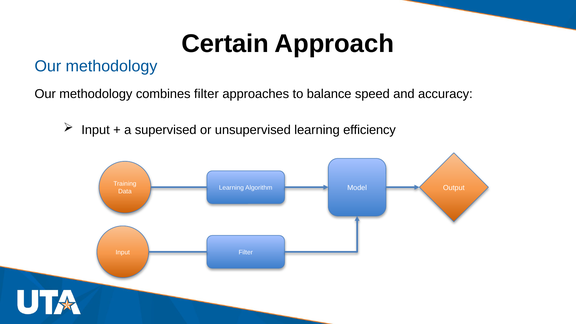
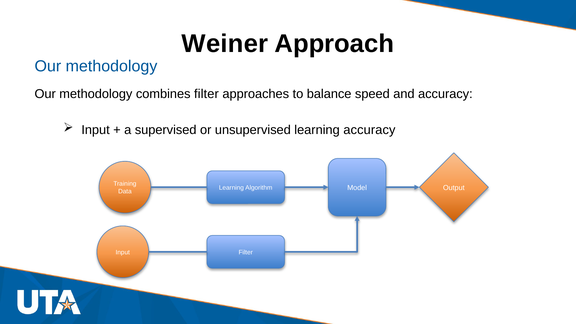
Certain: Certain -> Weiner (225, 44)
learning efficiency: efficiency -> accuracy (369, 130)
